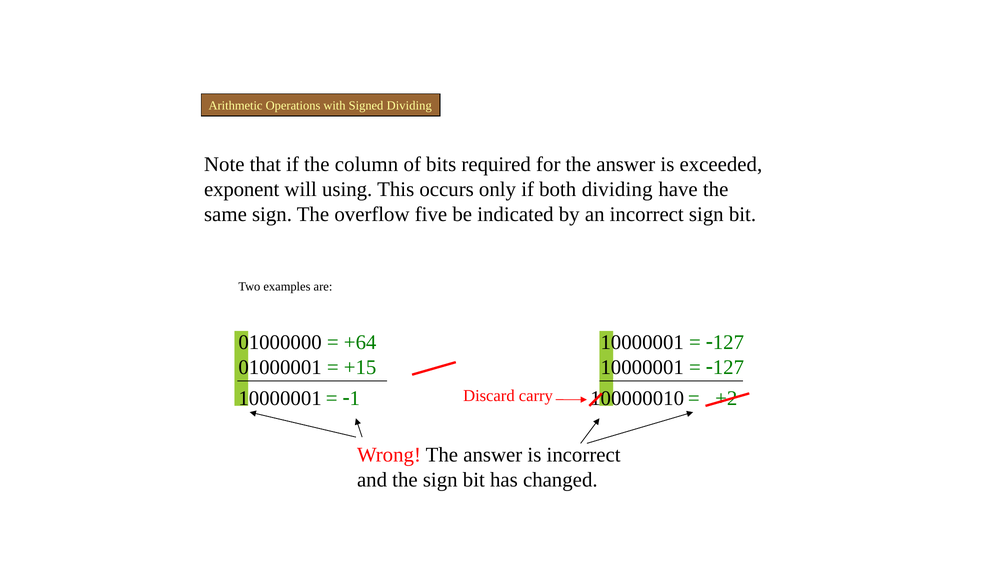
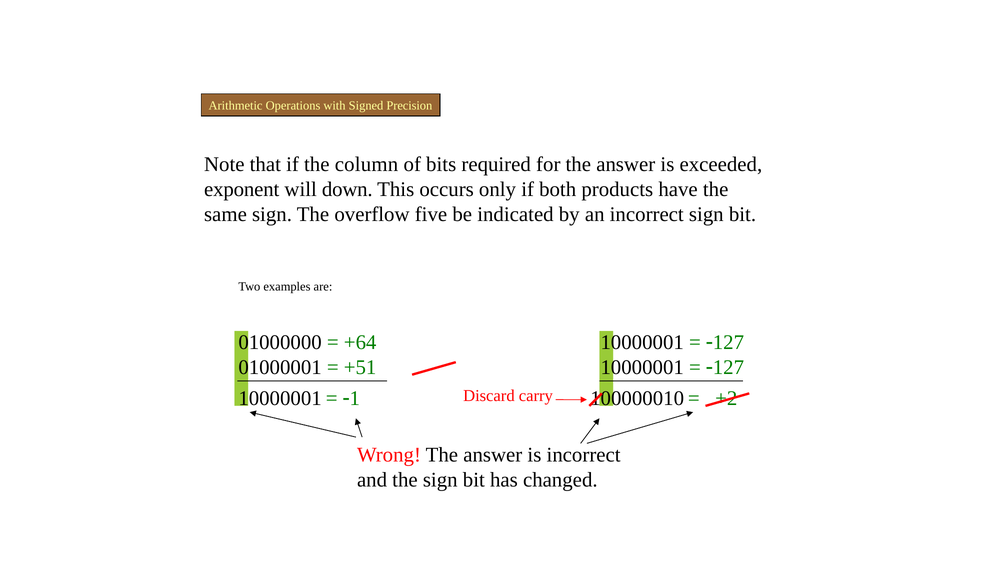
Signed Dividing: Dividing -> Precision (409, 106)
using: using -> down (347, 189)
both dividing: dividing -> products (617, 189)
+15: +15 -> +51 (360, 367)
